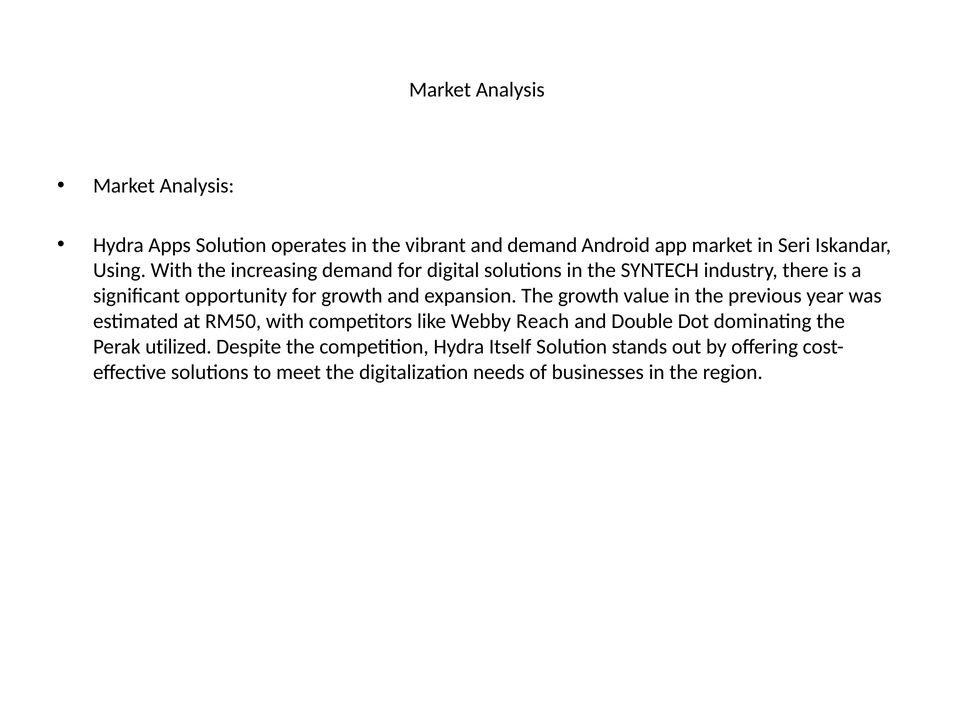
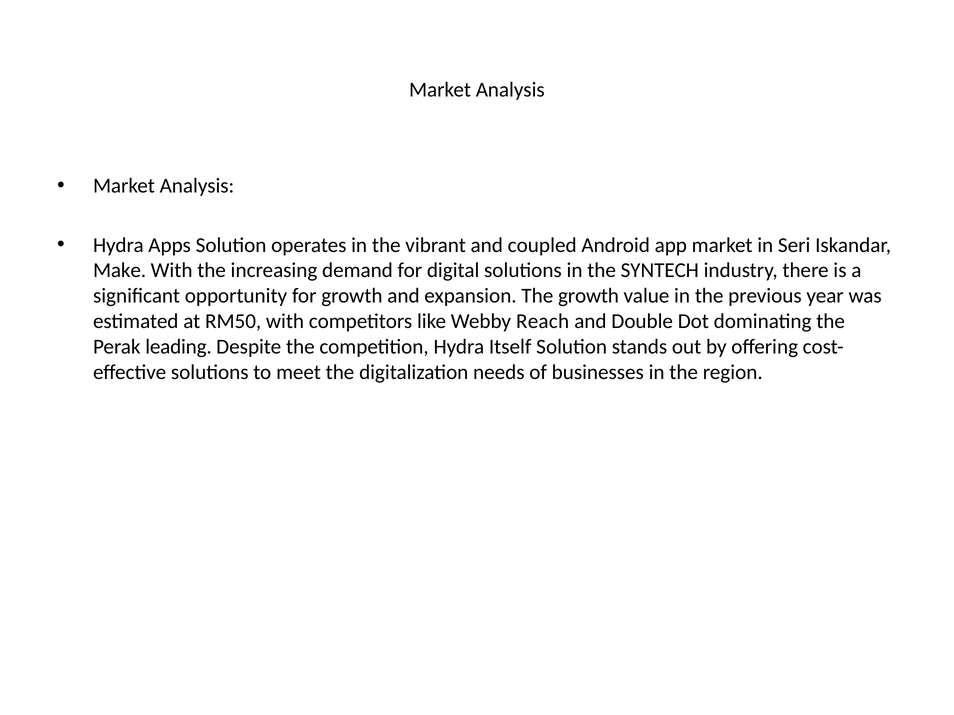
and demand: demand -> coupled (542, 245)
Using: Using -> Make (120, 271)
utilized: utilized -> leading (179, 347)
